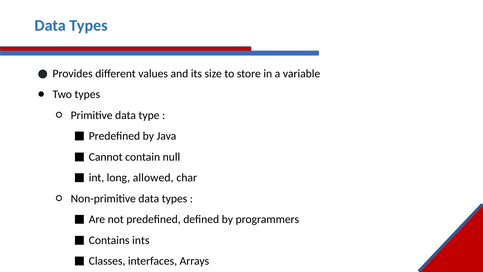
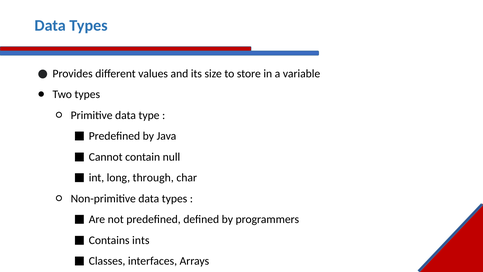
allowed: allowed -> through (153, 178)
